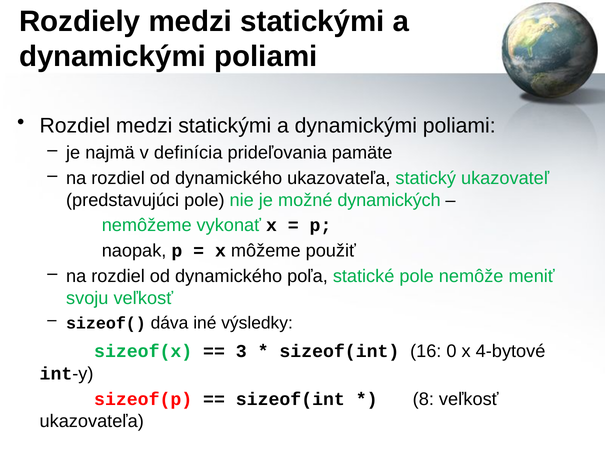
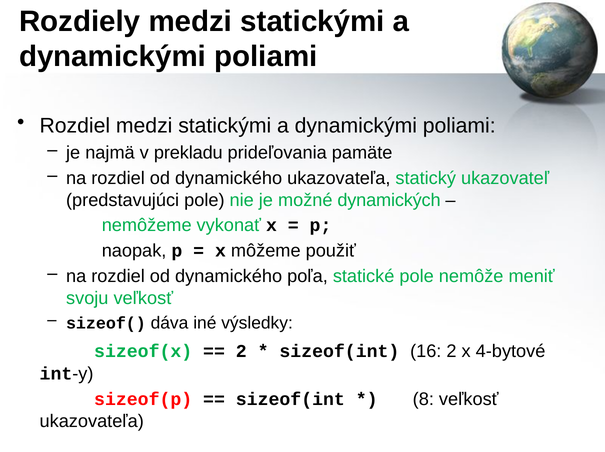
definícia: definícia -> prekladu (188, 153)
3: 3 -> 2 (241, 352)
16 0: 0 -> 2 (451, 352)
